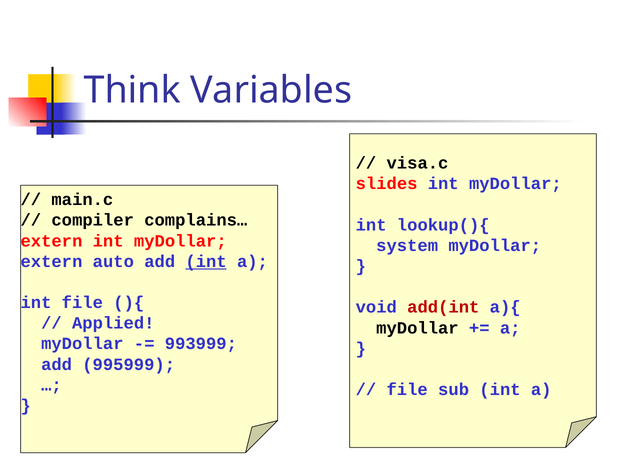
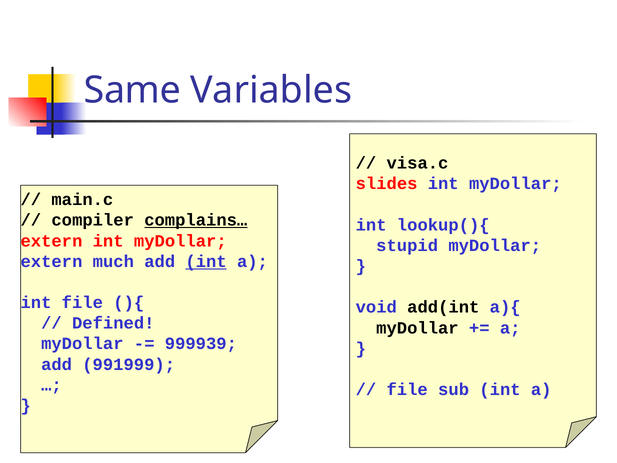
Think: Think -> Same (132, 90)
complains… underline: none -> present (196, 220)
system: system -> stupid (407, 245)
auto: auto -> much (113, 261)
add(int colour: red -> black (443, 307)
Applied: Applied -> Defined (113, 323)
993999: 993999 -> 999939 (201, 344)
995999: 995999 -> 991999 (129, 364)
